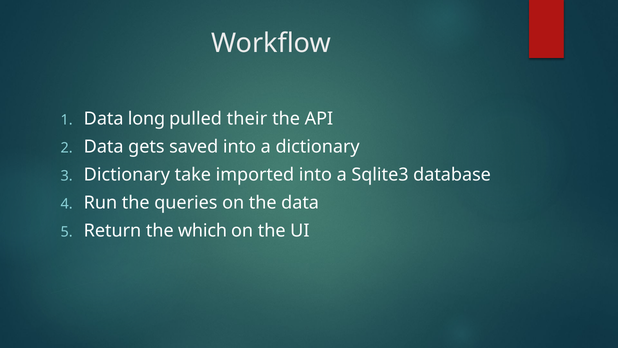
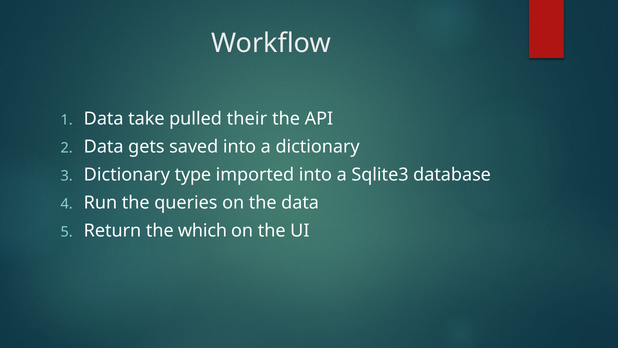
long: long -> take (146, 118)
take: take -> type (193, 174)
